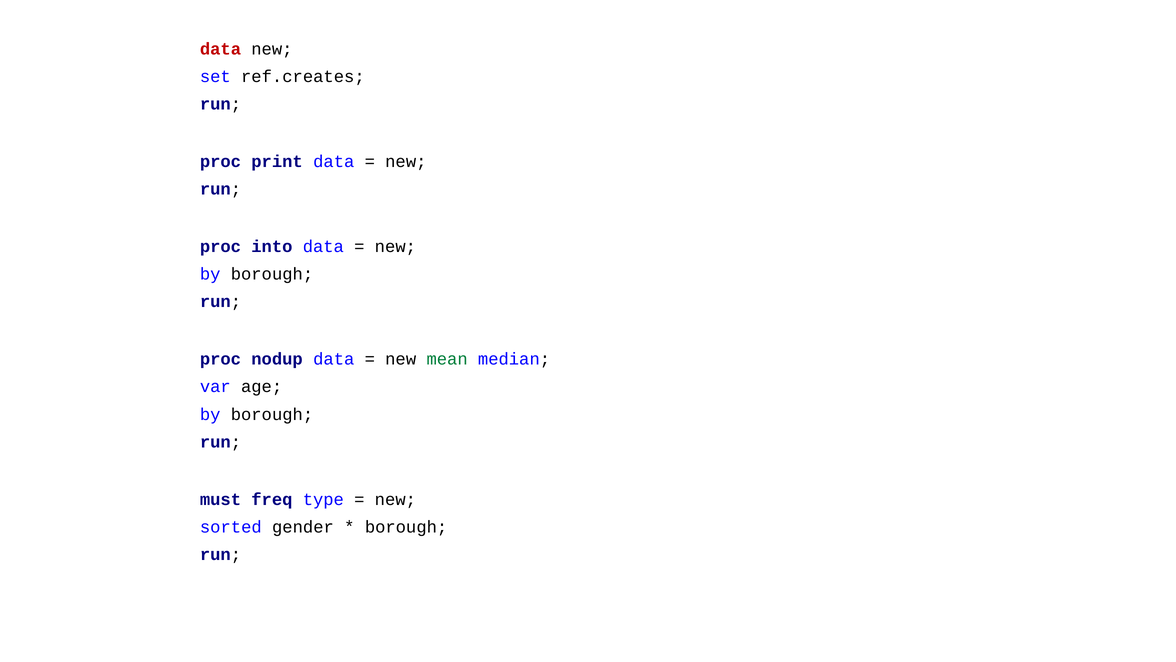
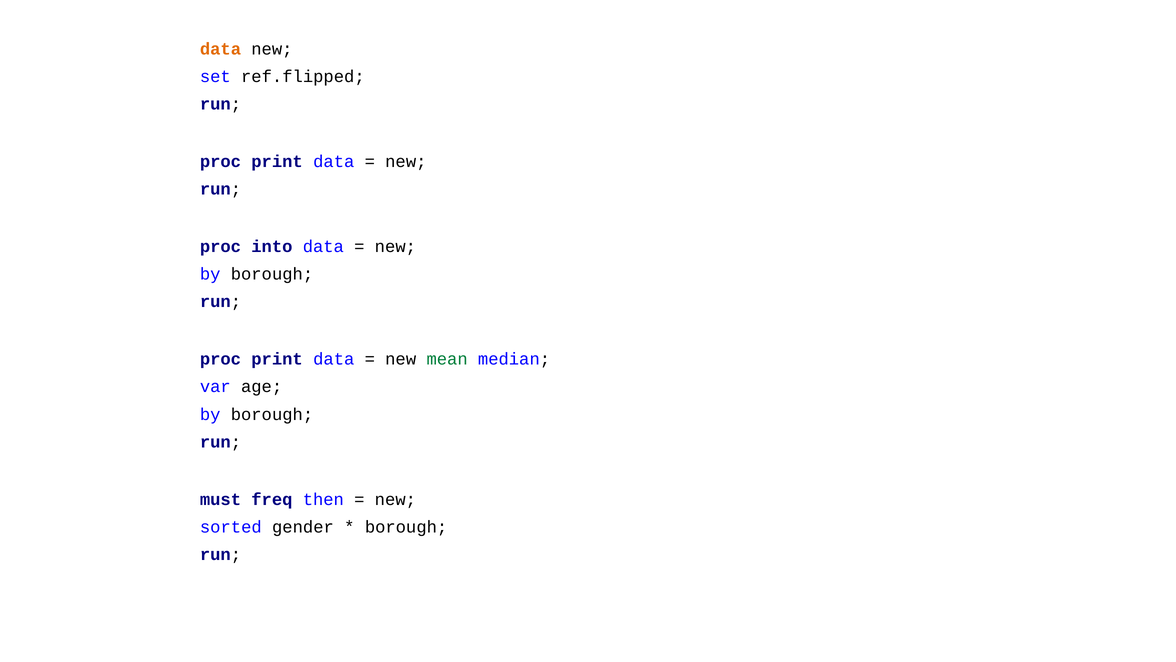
data colour: red -> orange (220, 49)
ref.creates: ref.creates -> ref.flipped (303, 76)
nodup: nodup -> print (277, 359)
type: type -> then (323, 499)
